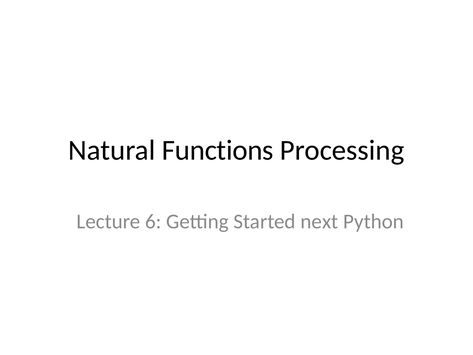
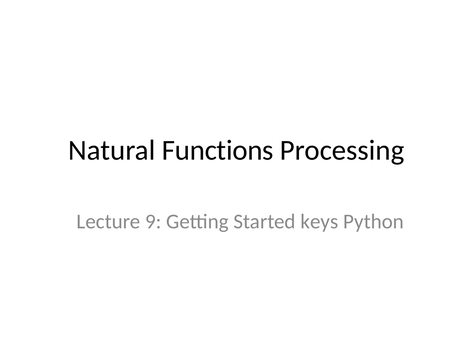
6: 6 -> 9 (153, 221)
next: next -> keys (319, 221)
